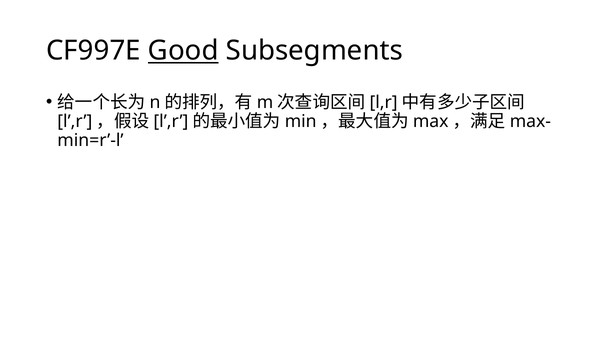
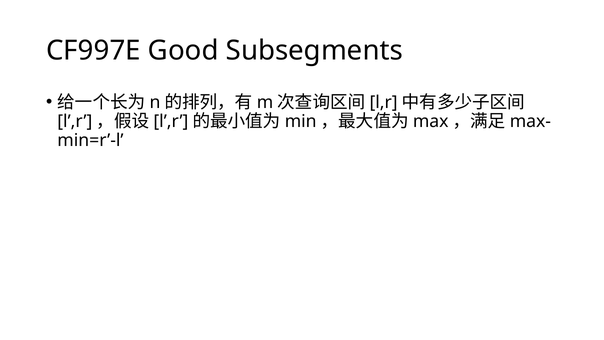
Good underline: present -> none (183, 51)
